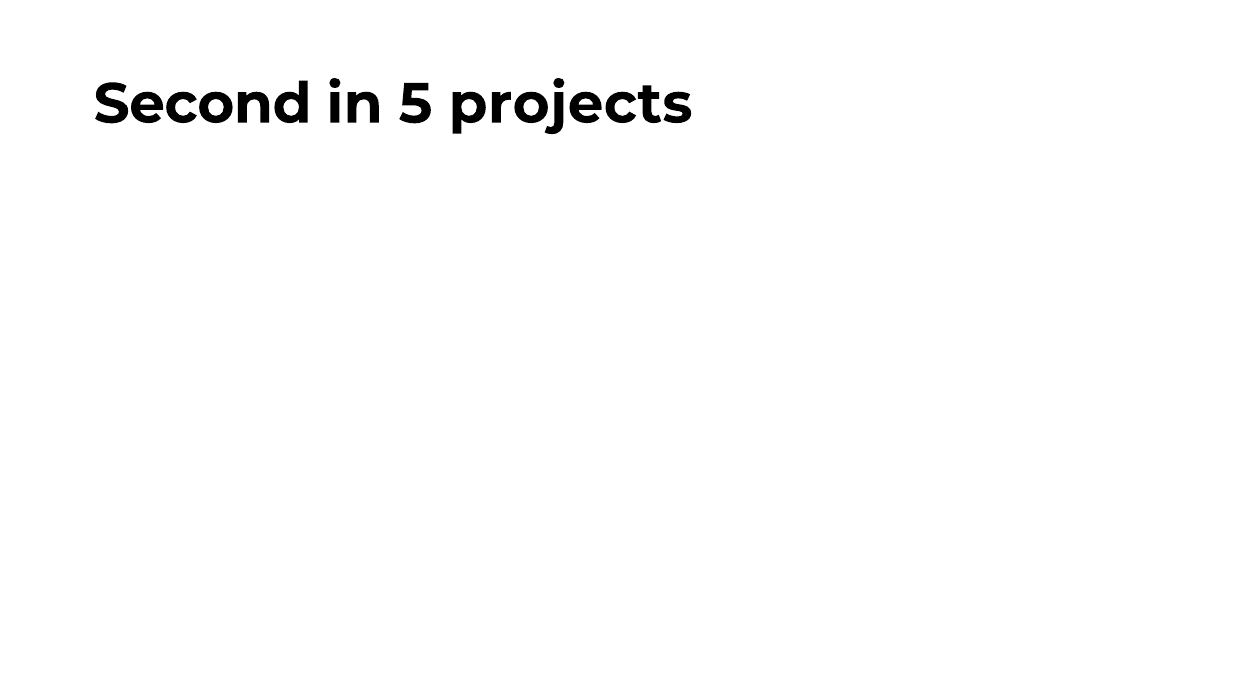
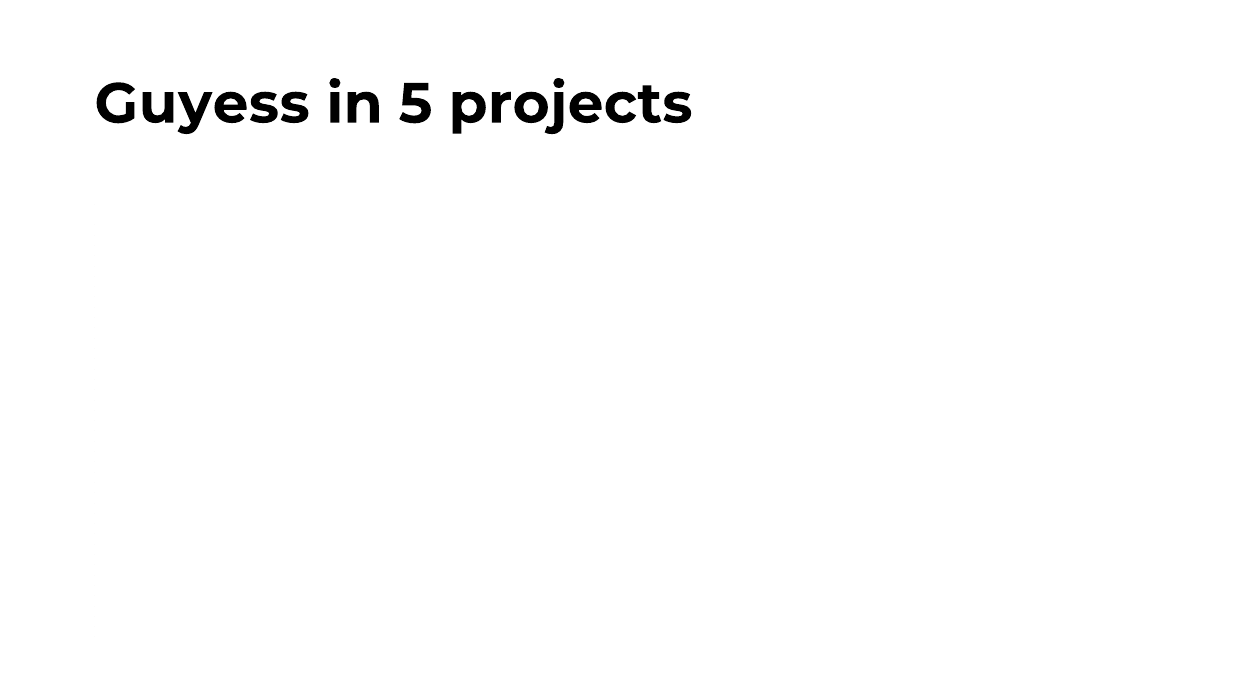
Second: Second -> Guyess (202, 104)
